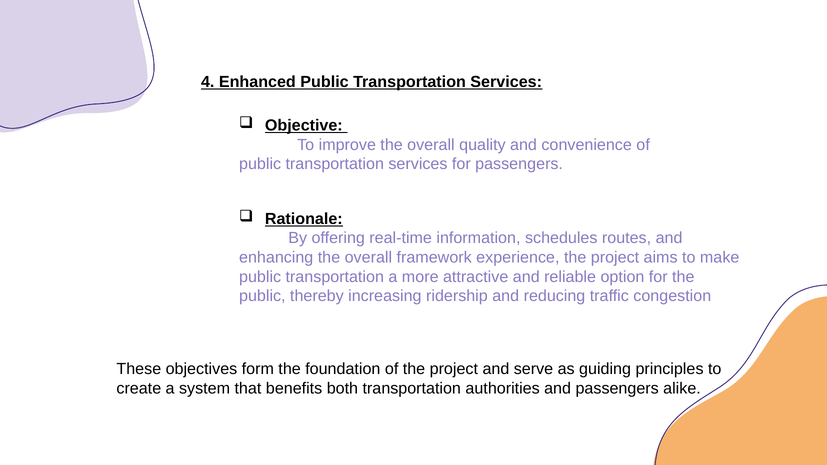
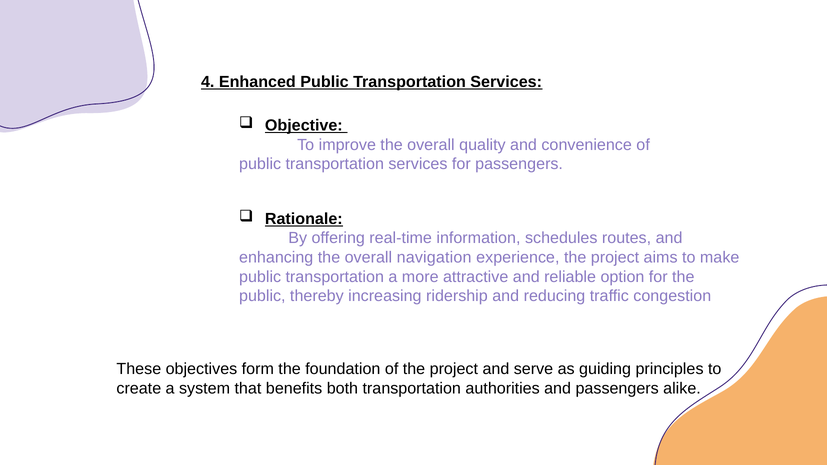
framework: framework -> navigation (434, 258)
